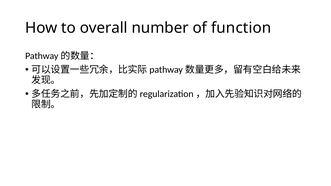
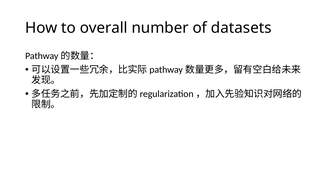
function: function -> datasets (241, 28)
